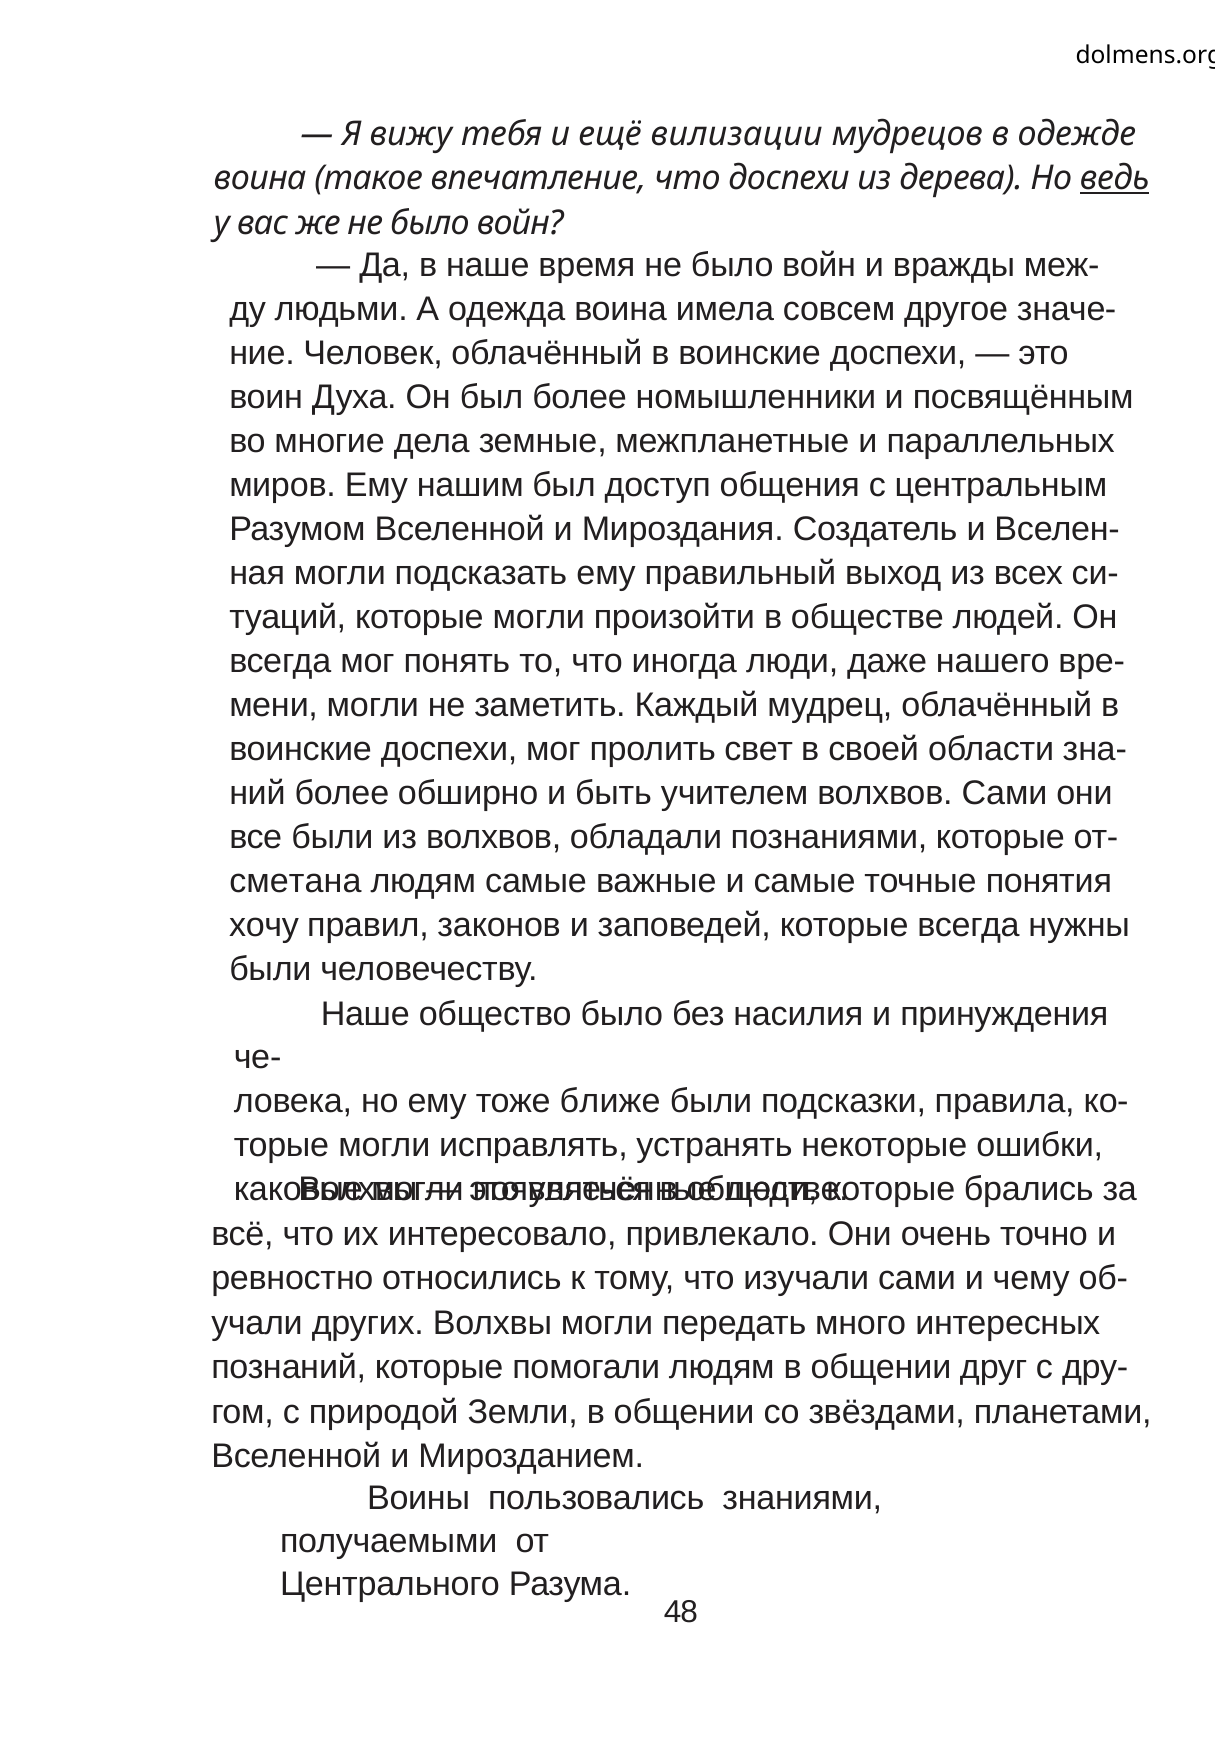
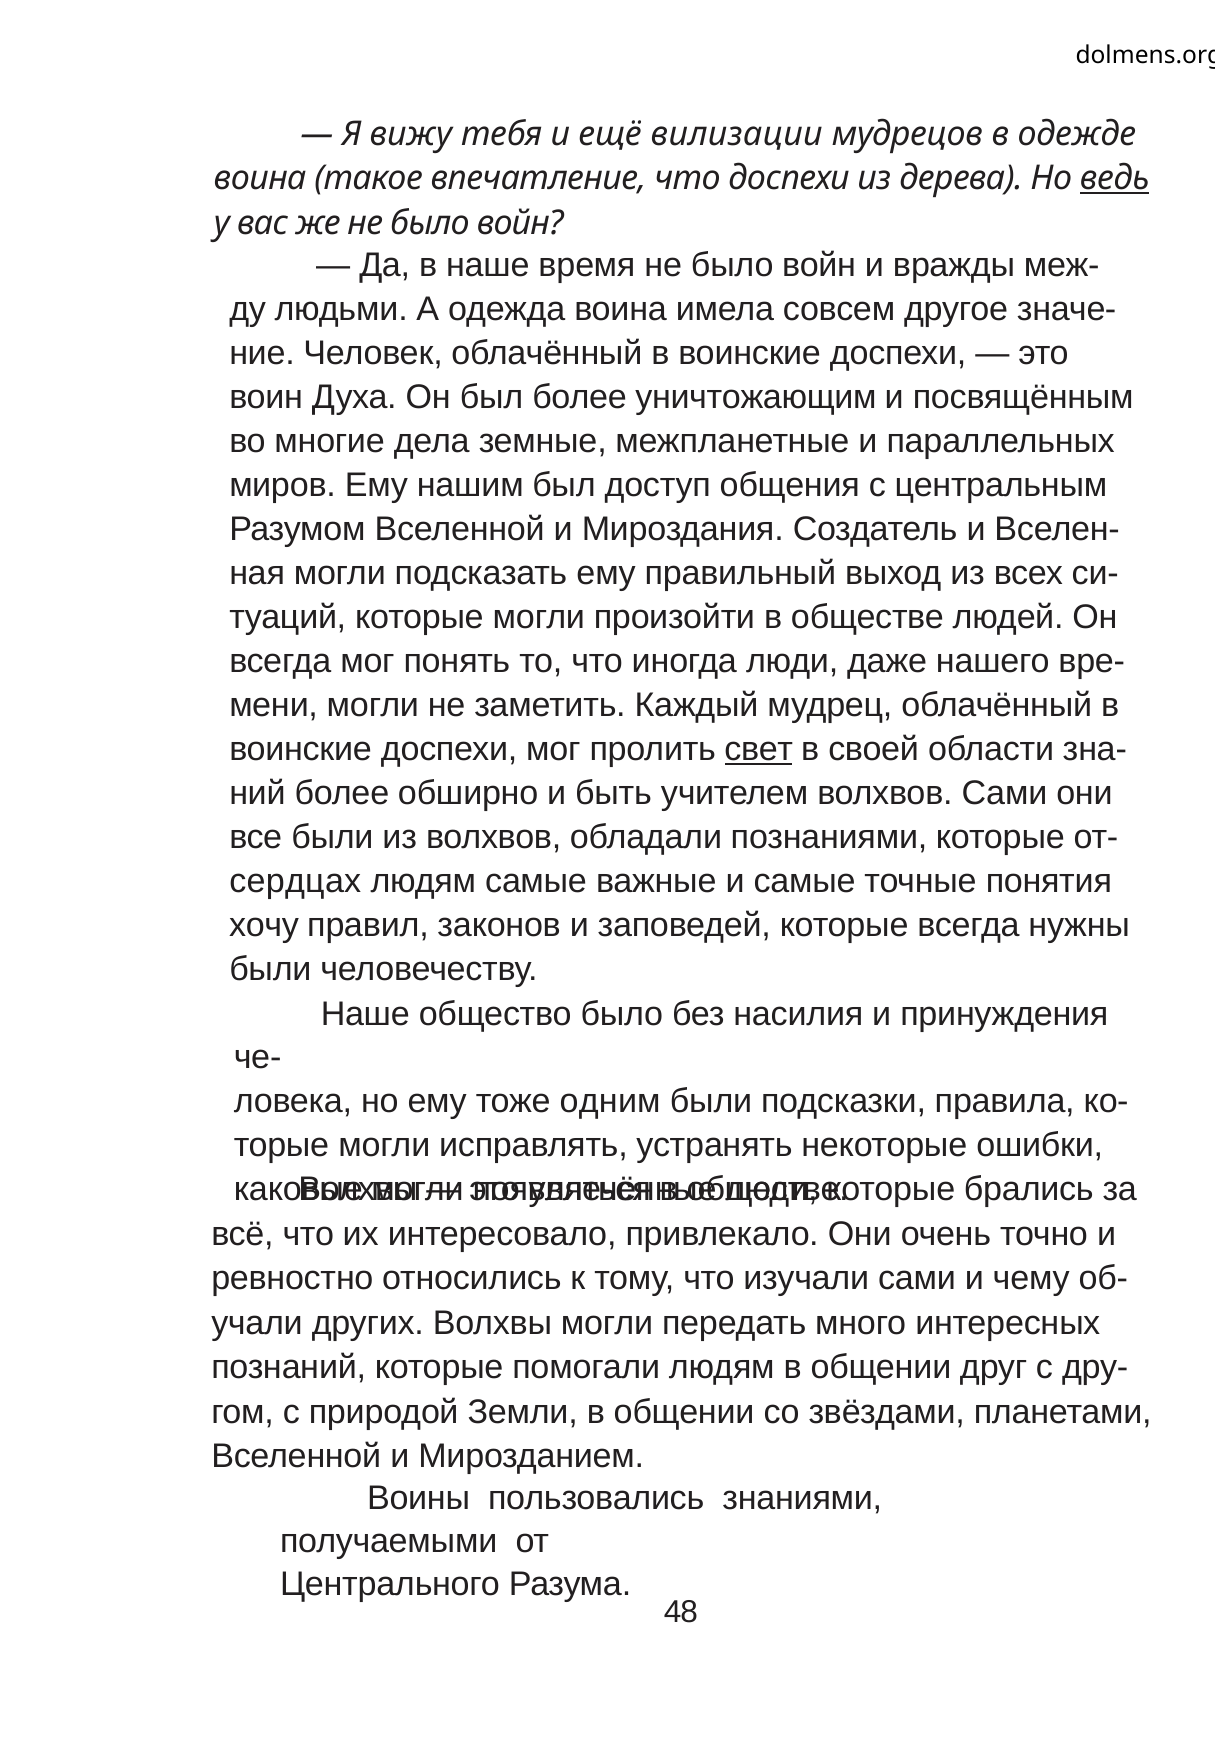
номышленники: номышленники -> уничтожающим (756, 397)
свет underline: none -> present (759, 749)
сметана: сметана -> сердцах (295, 881)
ближе: ближе -> одним (610, 1101)
